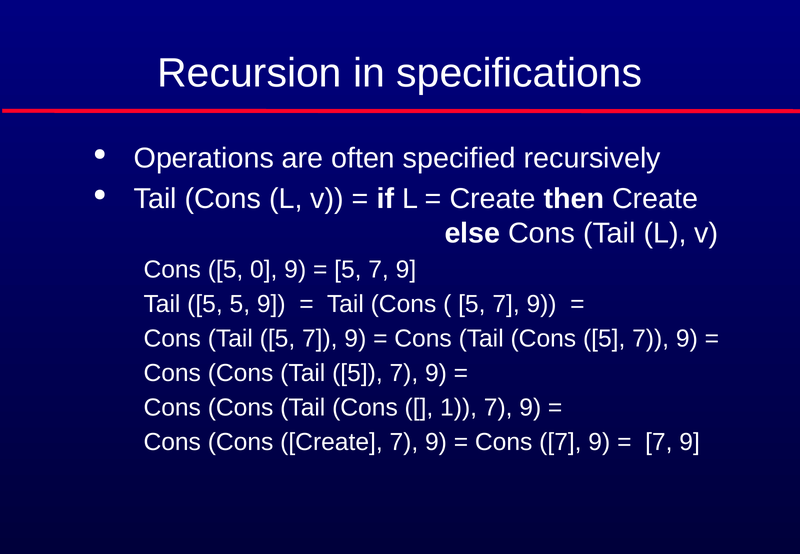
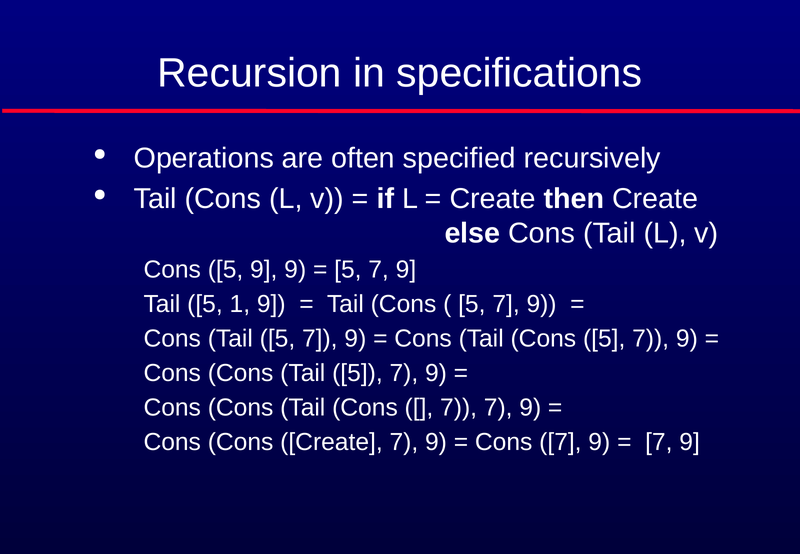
5 0: 0 -> 9 (264, 270)
5 5: 5 -> 1 (240, 304)
1: 1 -> 7 (459, 408)
